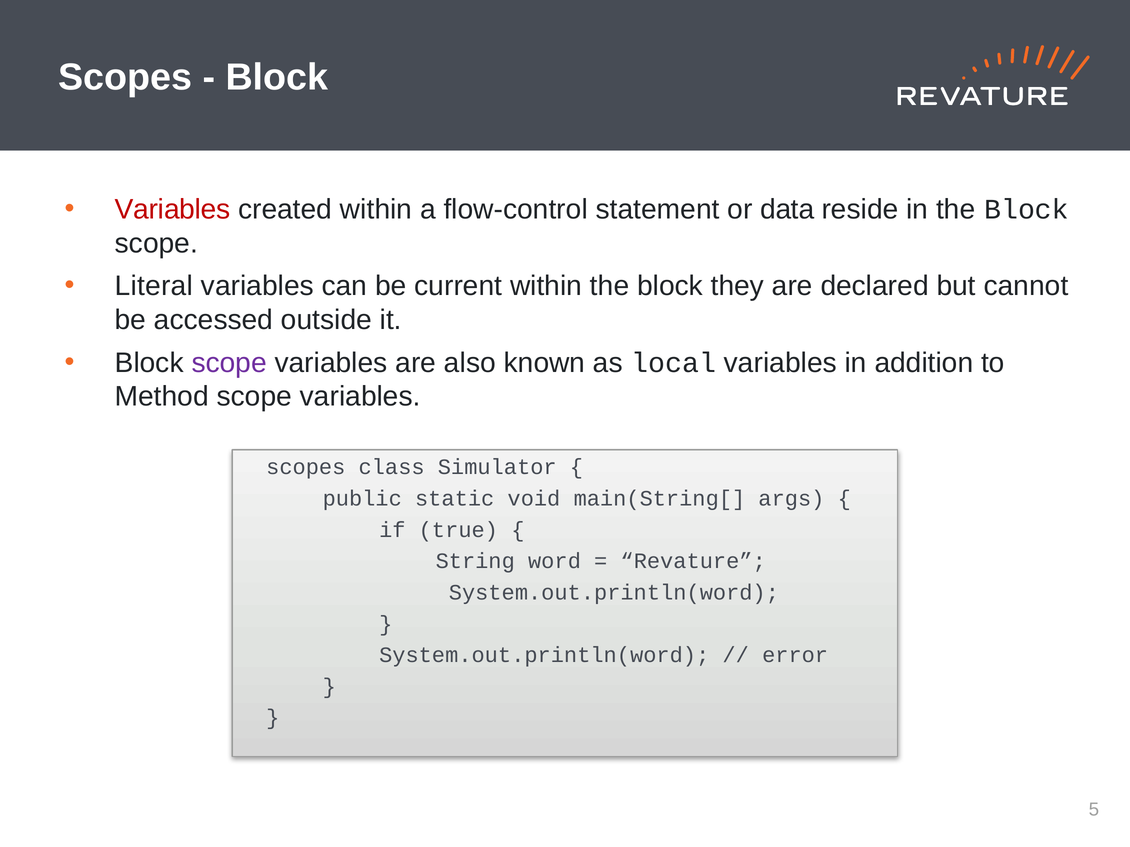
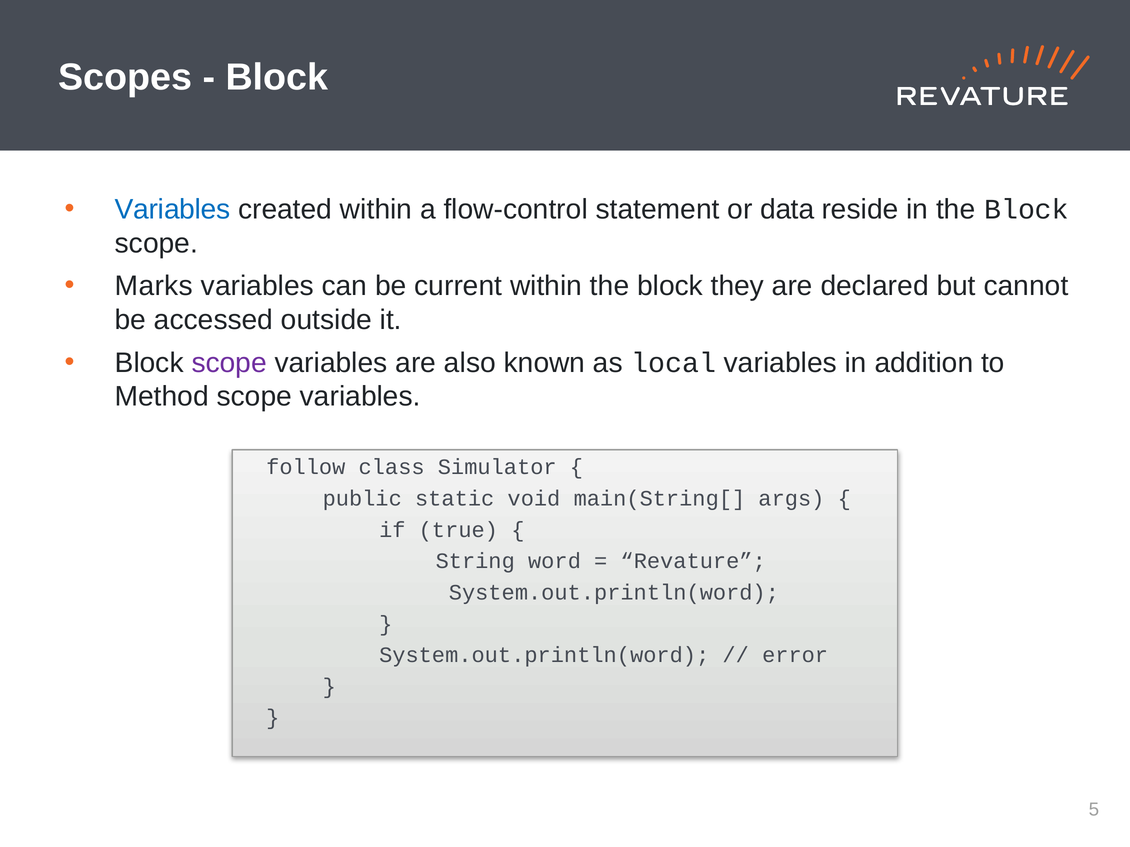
Variables colour: red -> blue (173, 210)
Literal: Literal -> Marks (154, 286)
scopes: scopes -> follow (306, 468)
